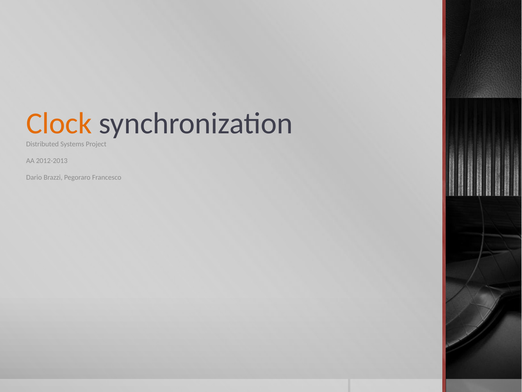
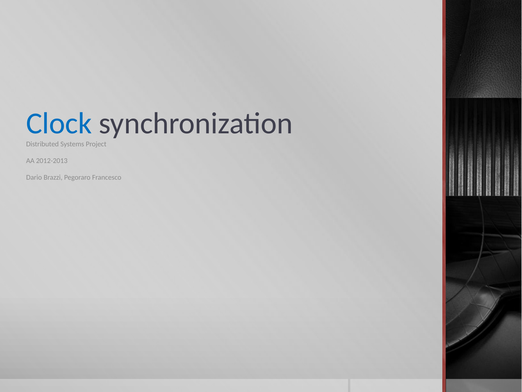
Clock colour: orange -> blue (59, 123)
